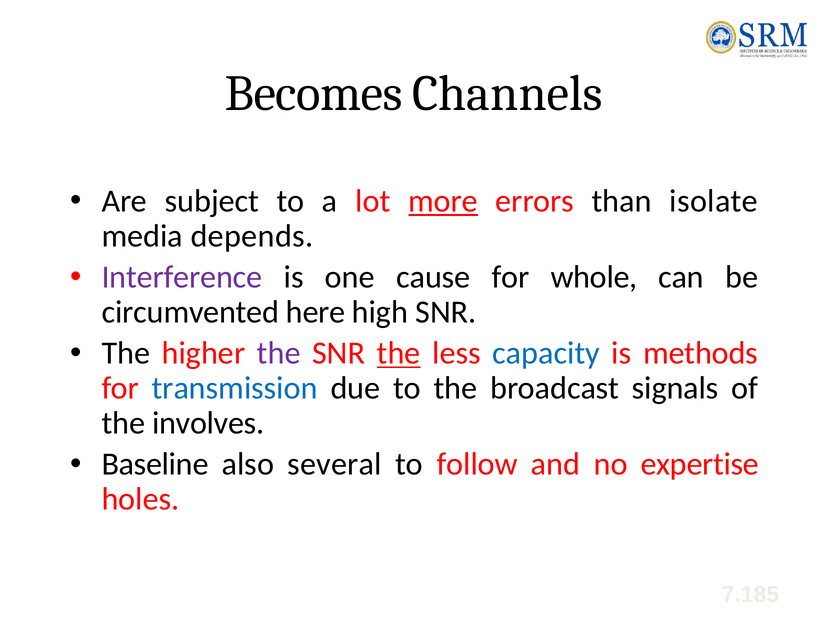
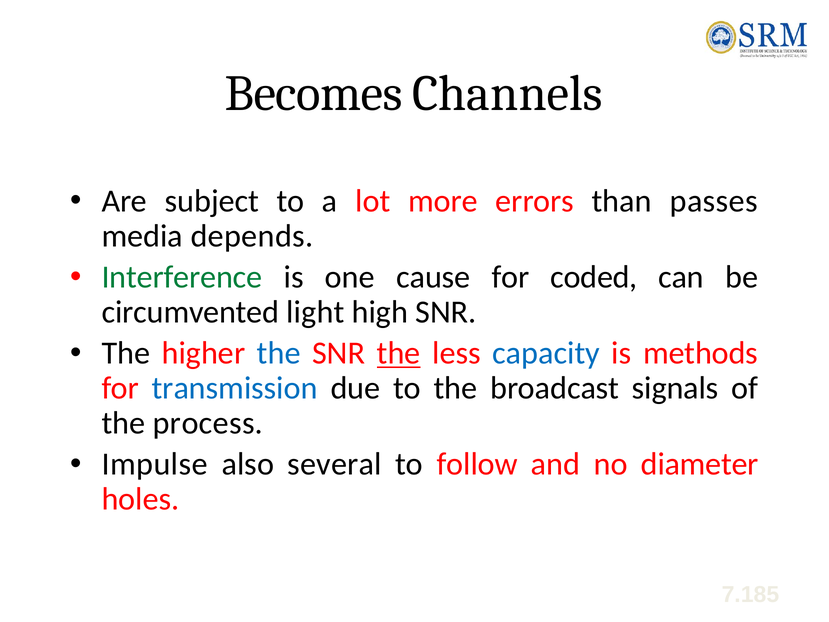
more underline: present -> none (443, 201)
isolate: isolate -> passes (714, 201)
Interference colour: purple -> green (182, 277)
whole: whole -> coded (594, 277)
here: here -> light (315, 312)
the colour: purple -> blue (279, 353)
involves: involves -> process (208, 423)
Baseline: Baseline -> Impulse (155, 464)
expertise: expertise -> diameter (700, 464)
